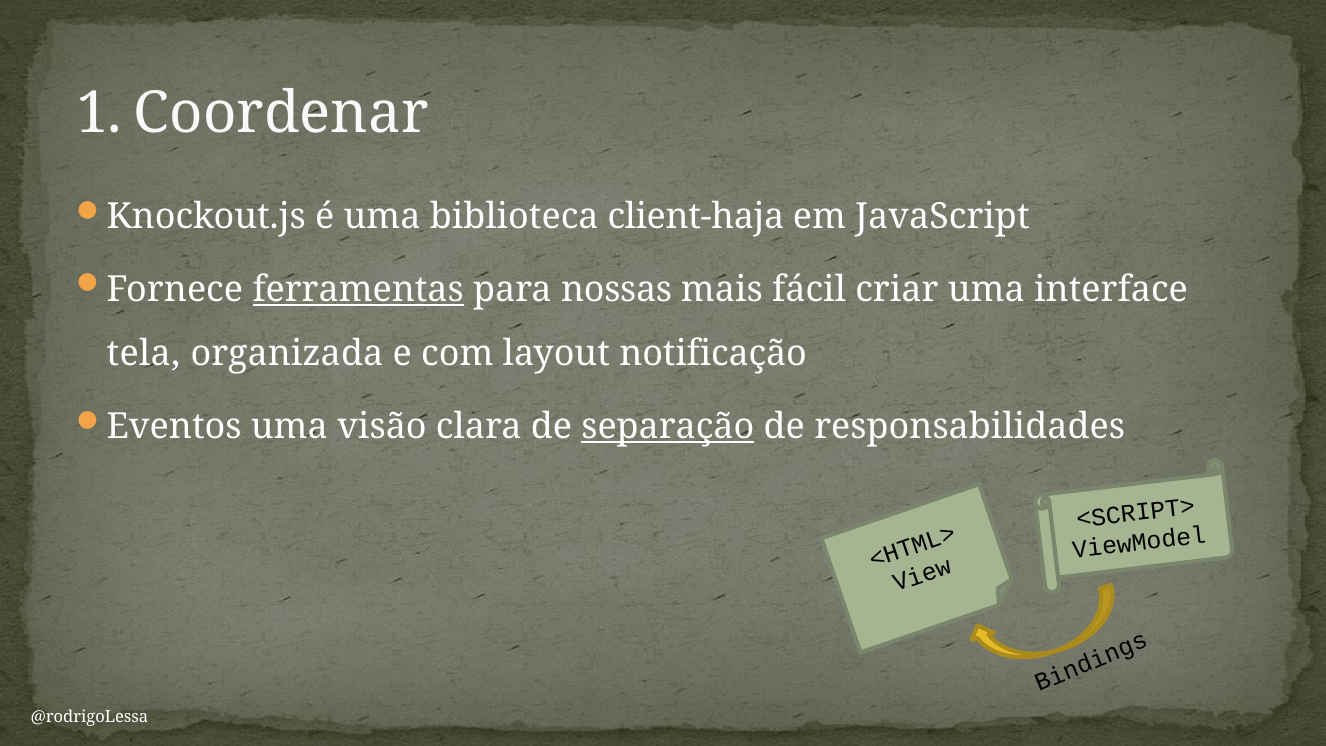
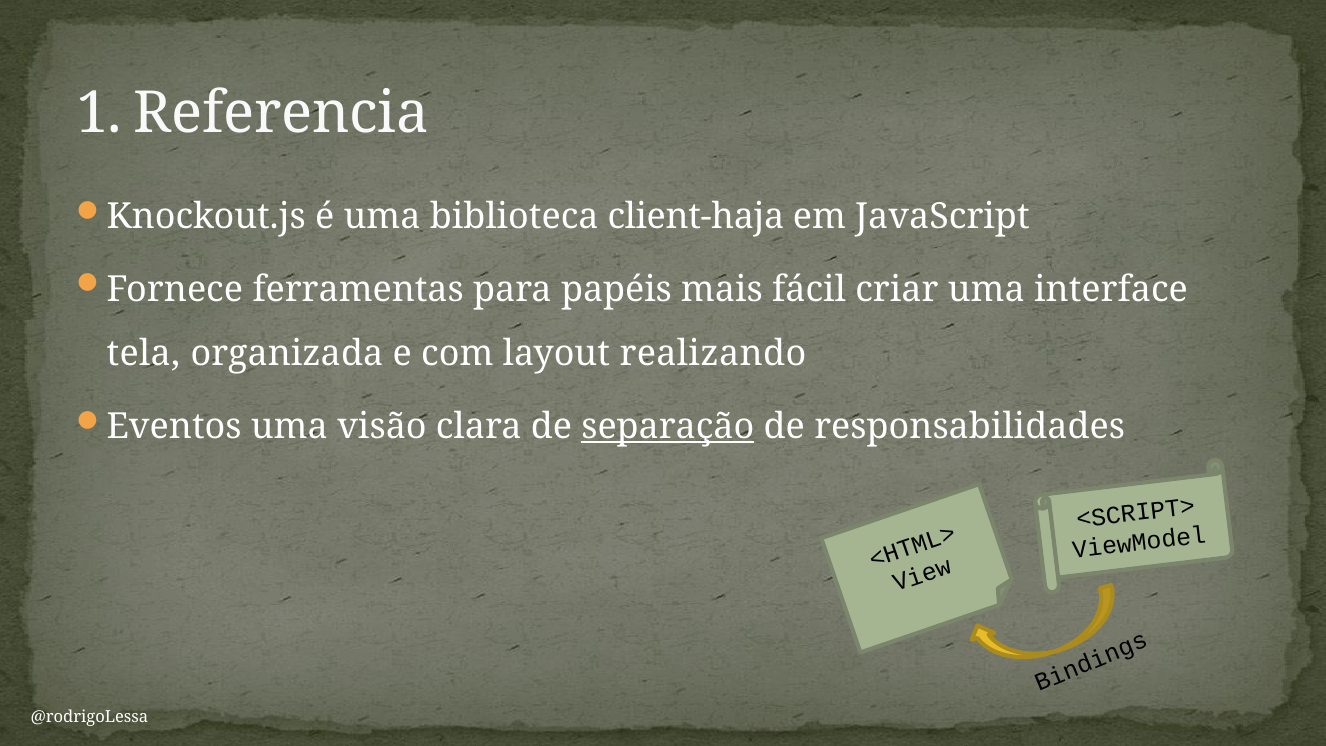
Coordenar: Coordenar -> Referencia (281, 114)
ferramentas underline: present -> none (358, 289)
nossas: nossas -> papéis (616, 289)
notificação: notificação -> realizando (713, 354)
